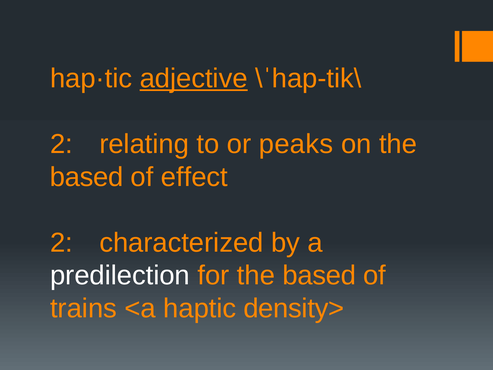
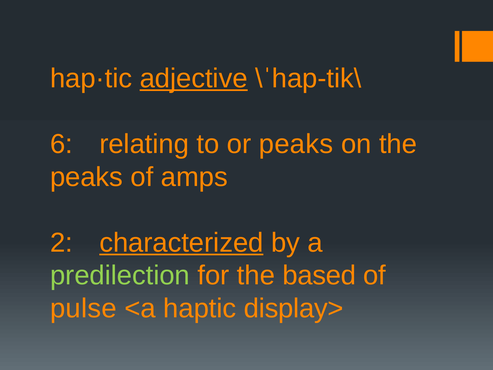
2: 2 -> 6 (61, 144)
based: based -> peaks (87, 177)
effect: effect -> amps (194, 177)
characterized underline: none -> present (181, 243)
predilection colour: white -> light green (120, 275)
trains: trains -> pulse (83, 308)
density>: density> -> display> (294, 308)
